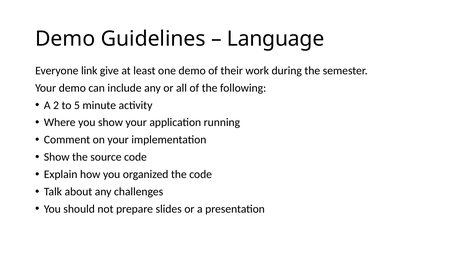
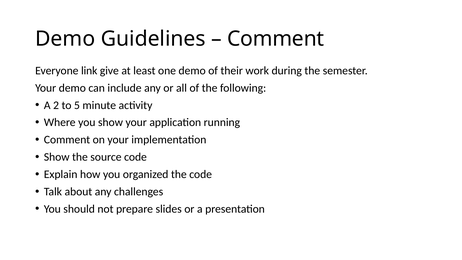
Language: Language -> Comment (276, 39)
